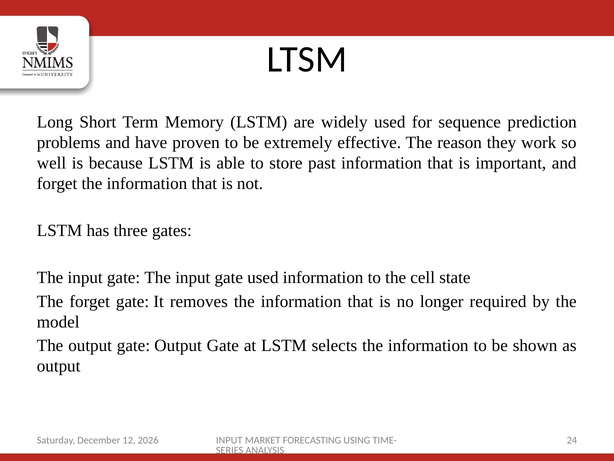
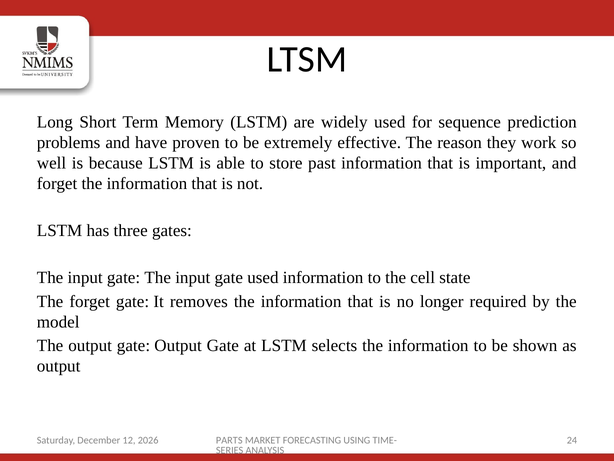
INPUT: INPUT -> PARTS (229, 440)
